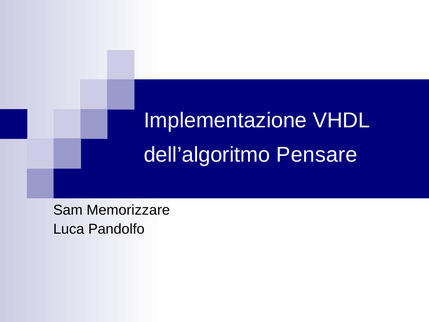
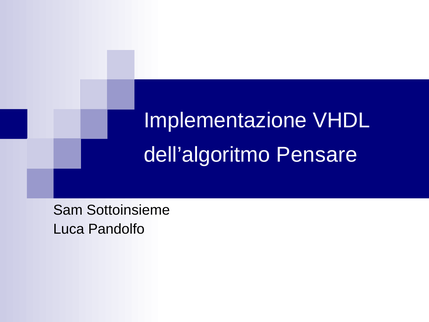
Memorizzare: Memorizzare -> Sottoinsieme (128, 210)
